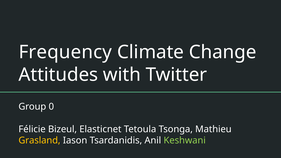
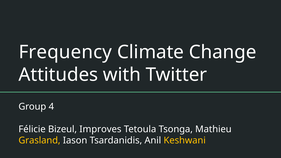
0: 0 -> 4 (51, 107)
Elasticnet: Elasticnet -> Improves (100, 129)
Keshwani colour: light green -> yellow (185, 140)
